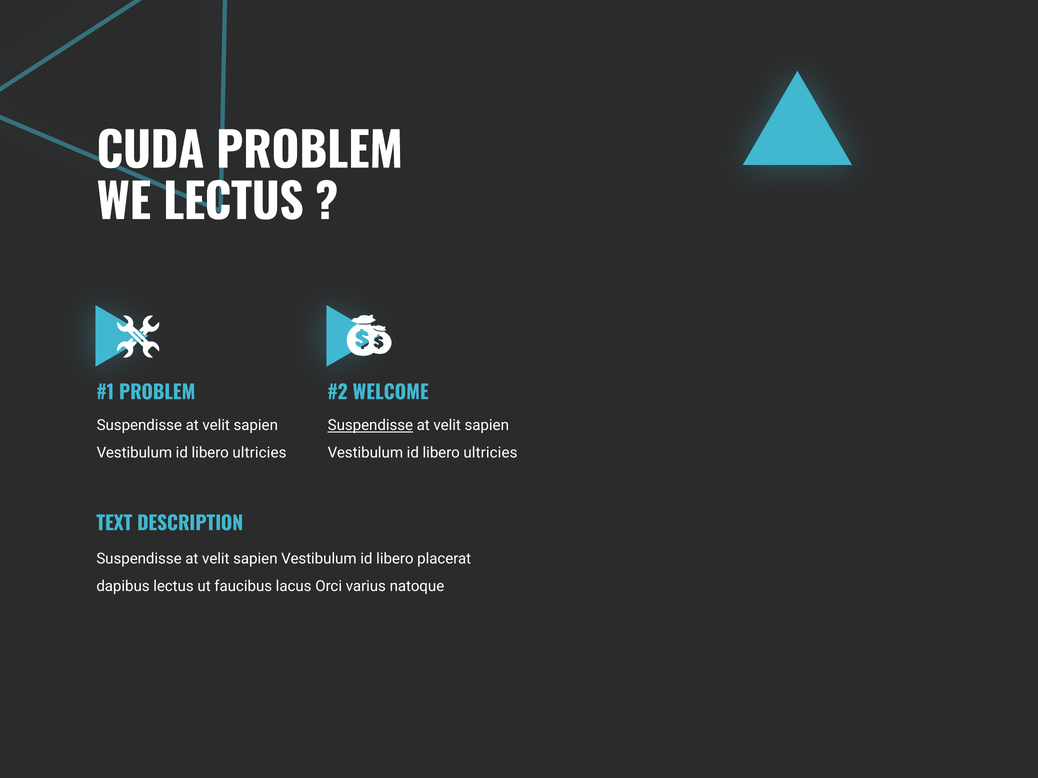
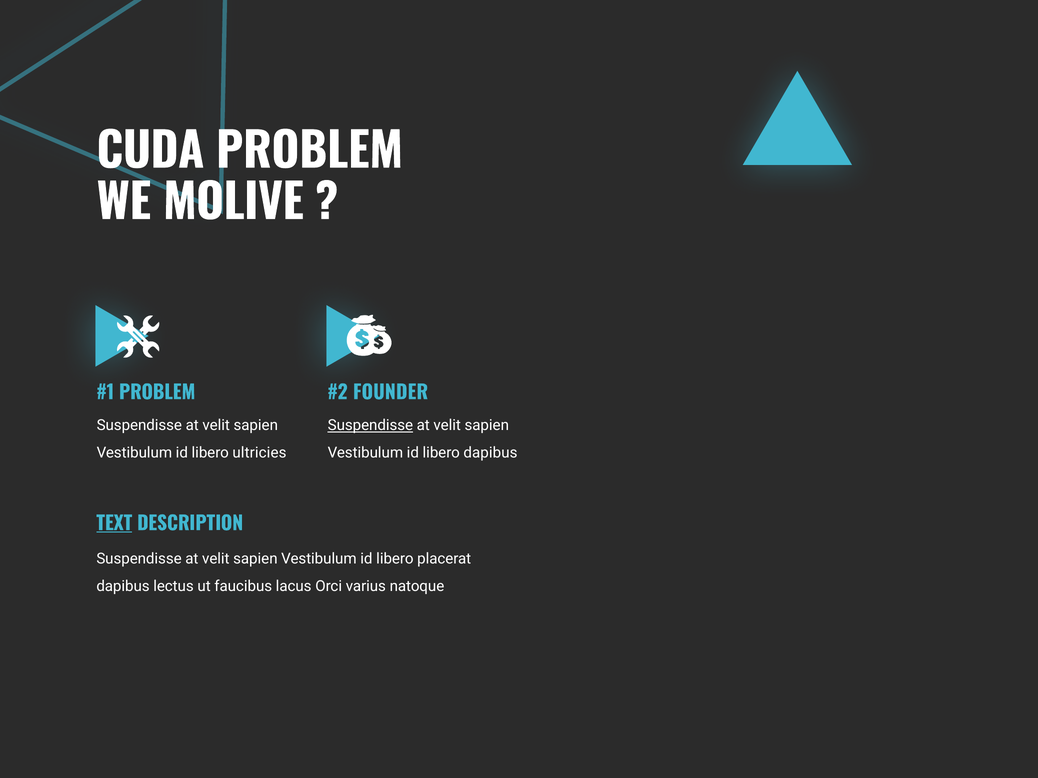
WE LECTUS: LECTUS -> MOLIVE (234, 203)
WELCOME: WELCOME -> FOUNDER (391, 393)
ultricies: ultricies -> dapibus (490, 453)
TEXT underline: none -> present (114, 524)
